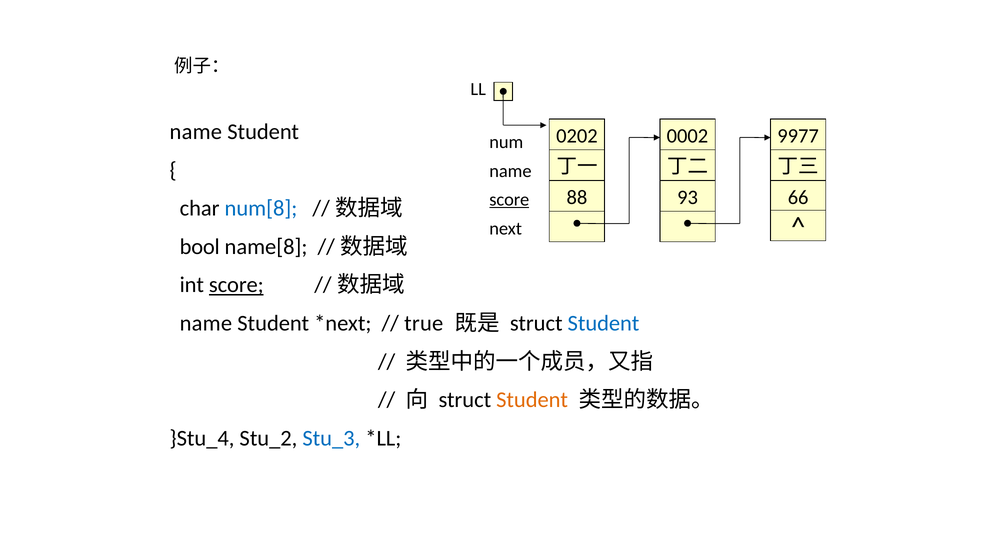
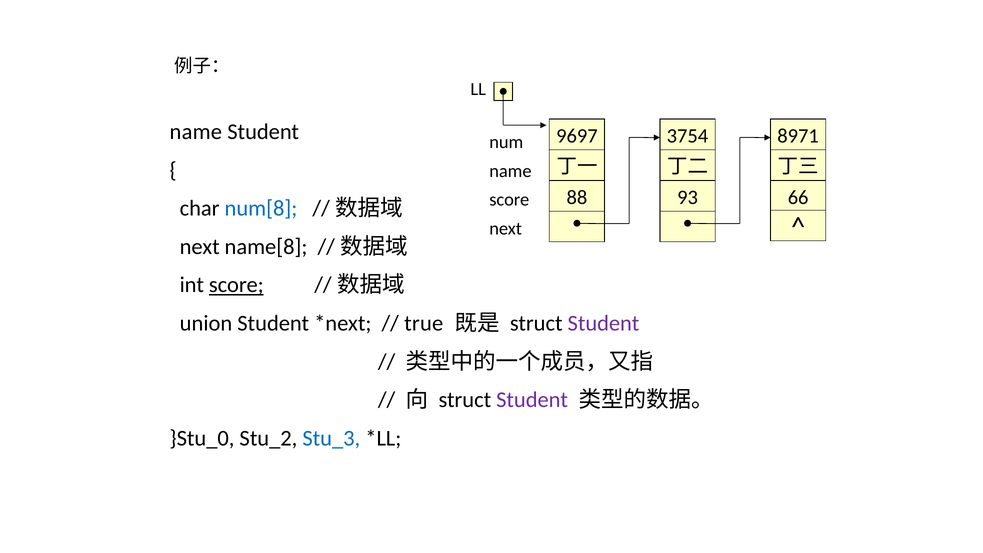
0202: 0202 -> 9697 (577, 136)
0002: 0002 -> 3754 (687, 136)
9977: 9977 -> 8971 (798, 136)
score underline: present -> none (509, 200)
bool: bool -> next (200, 247)
name: name -> union (206, 323)
Student colour: blue -> purple (603, 323)
Student colour: orange -> purple (532, 400)
}Stu_4: }Stu_4 -> }Stu_0 (202, 438)
